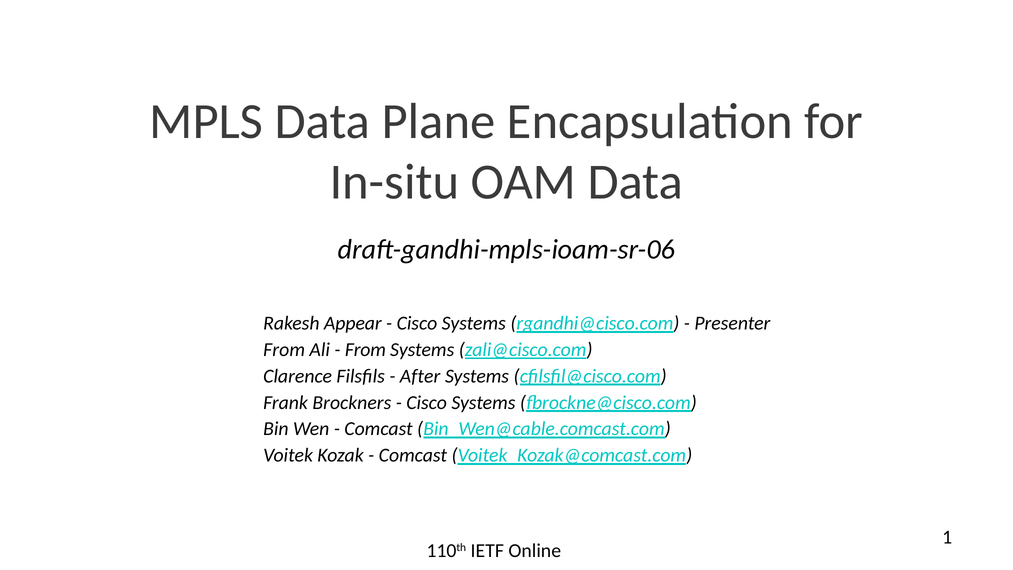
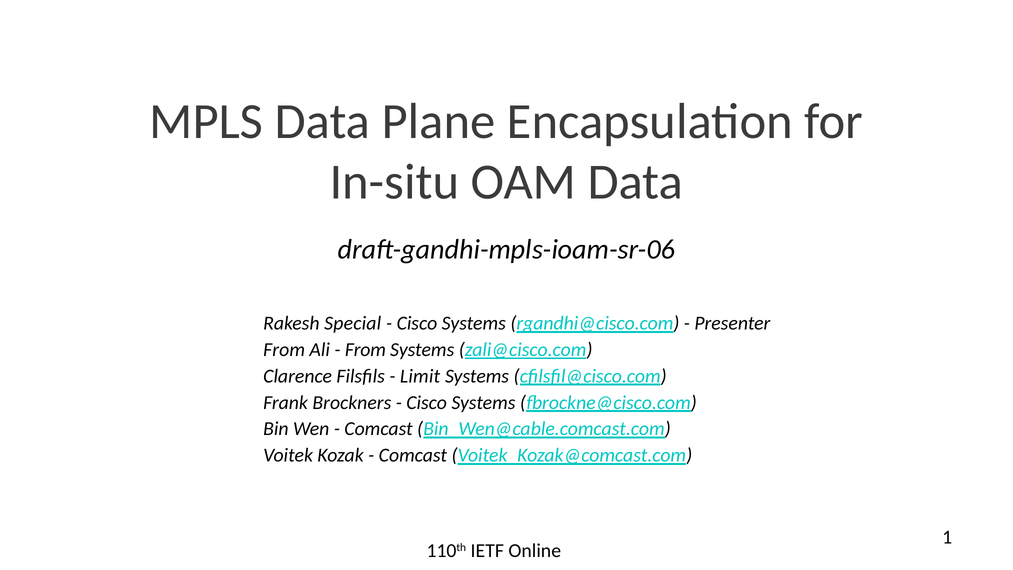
Appear: Appear -> Special (353, 323)
After: After -> Limit (420, 376)
